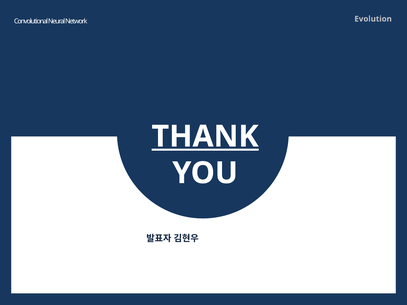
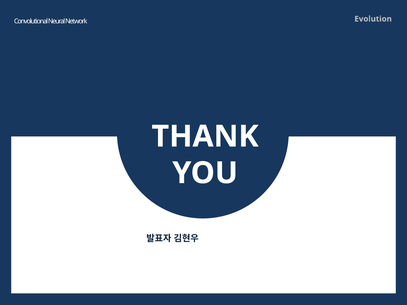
THANK underline: present -> none (205, 137)
